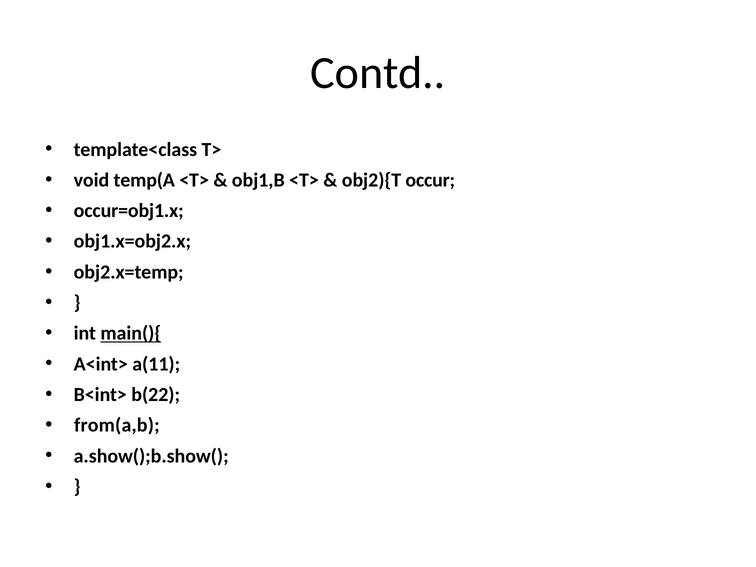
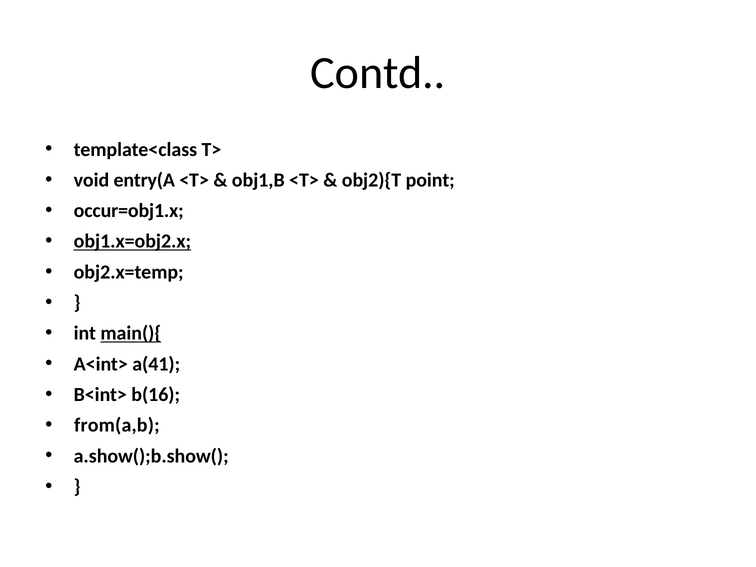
temp(A: temp(A -> entry(A (144, 180)
occur: occur -> point (430, 180)
obj1.x=obj2.x underline: none -> present (132, 241)
a(11: a(11 -> a(41 (156, 364)
b(22: b(22 -> b(16 (156, 395)
